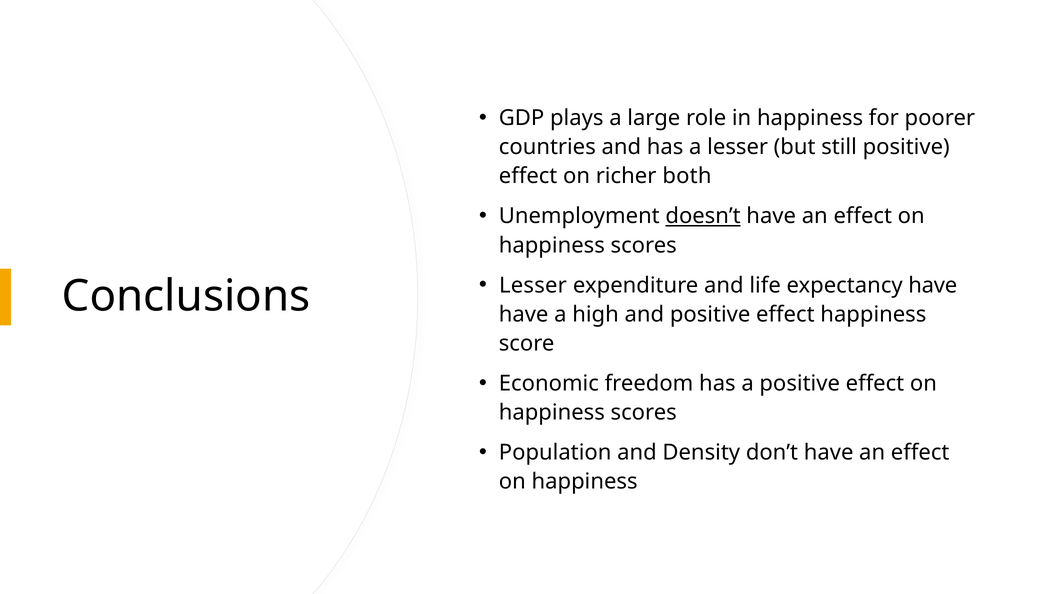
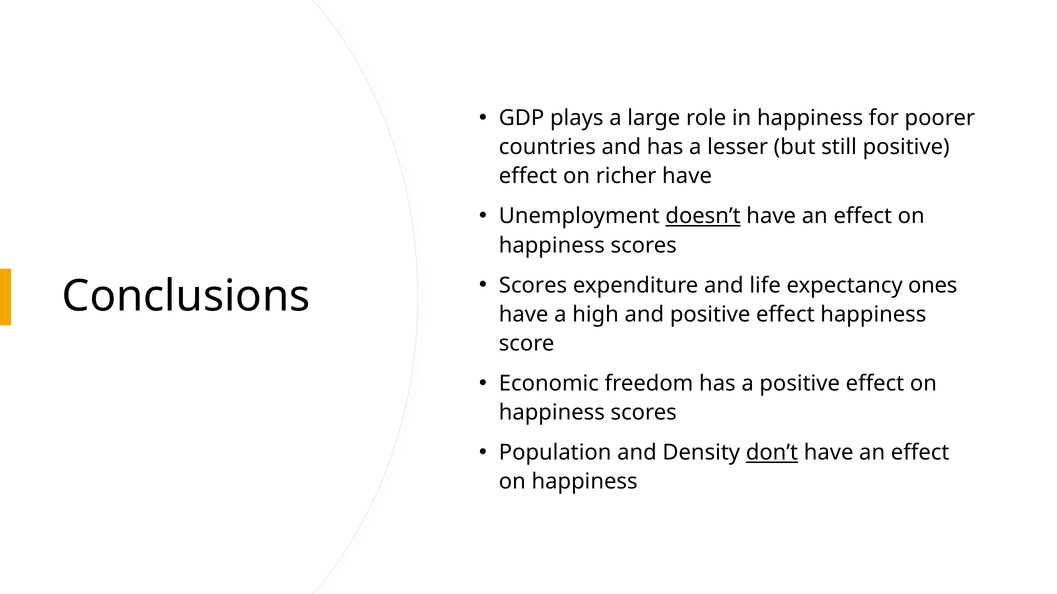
richer both: both -> have (687, 176)
Lesser: Lesser -> Scores (533, 286)
expectancy have: have -> ones (933, 286)
don’t underline: none -> present (772, 453)
